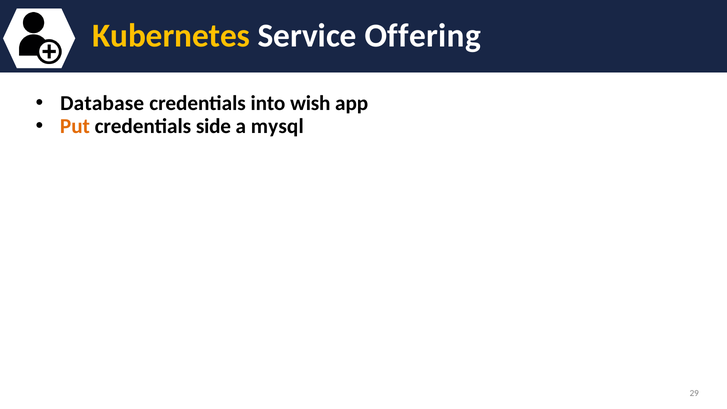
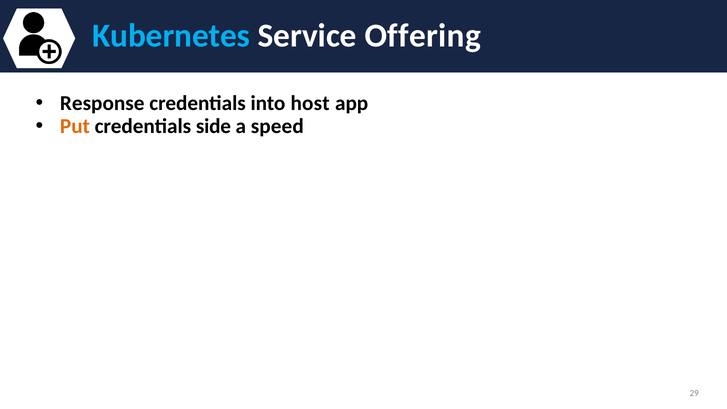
Kubernetes colour: yellow -> light blue (171, 36)
Database: Database -> Response (102, 103)
wish: wish -> host (310, 103)
mysql: mysql -> speed (277, 126)
